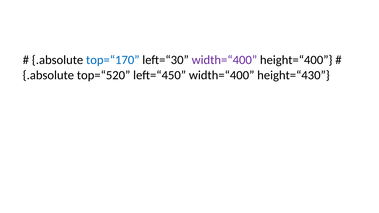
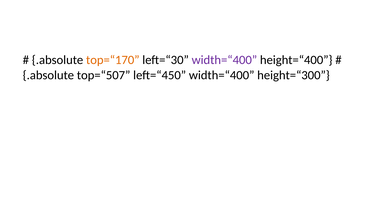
top=“170 colour: blue -> orange (113, 60)
top=“520: top=“520 -> top=“507 (104, 75)
height=“430: height=“430 -> height=“300 (294, 75)
